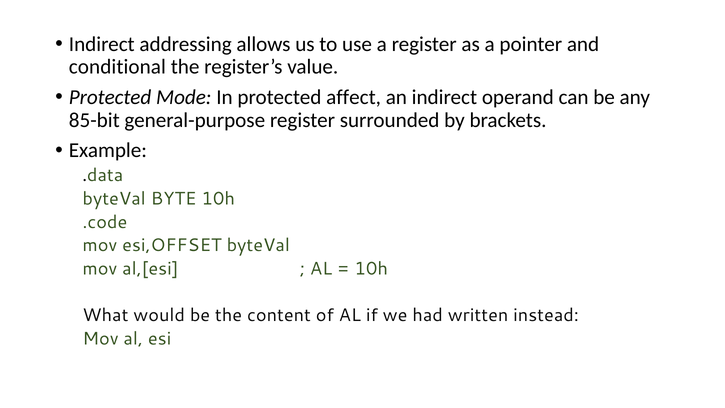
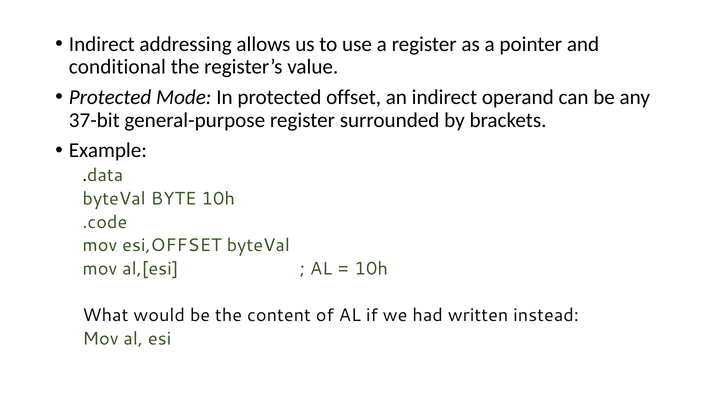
affect: affect -> offset (354, 97)
85-bit: 85-bit -> 37-bit (94, 120)
